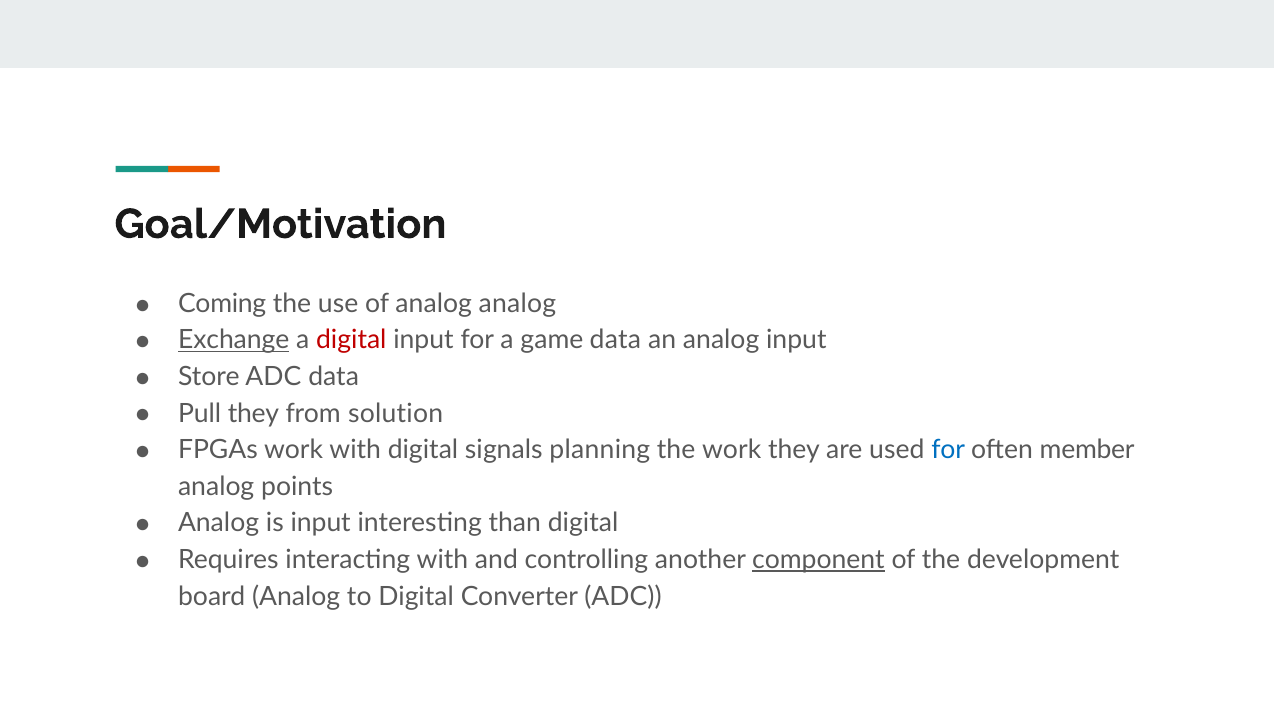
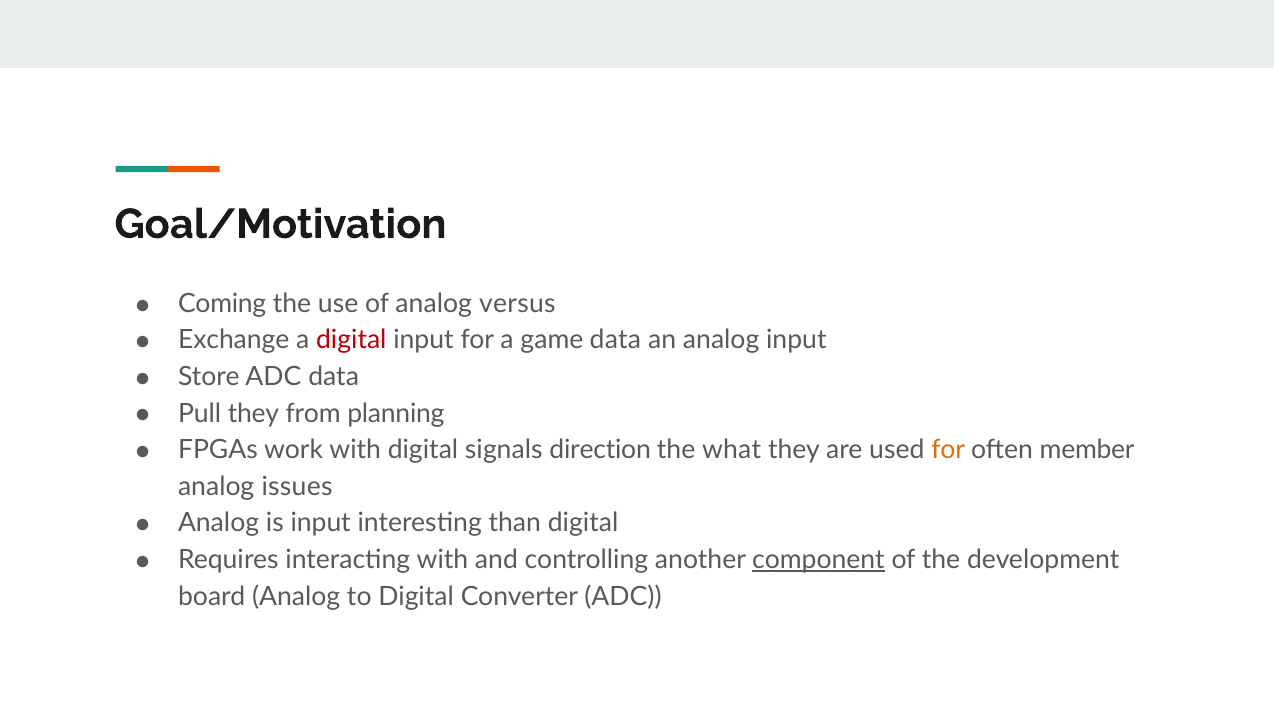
analog analog: analog -> versus (517, 304)
Exchange underline: present -> none (234, 340)
solution: solution -> planning (396, 414)
planning: planning -> direction (600, 450)
the work: work -> what (732, 450)
for colour: blue -> orange (948, 450)
points: points -> issues (297, 487)
